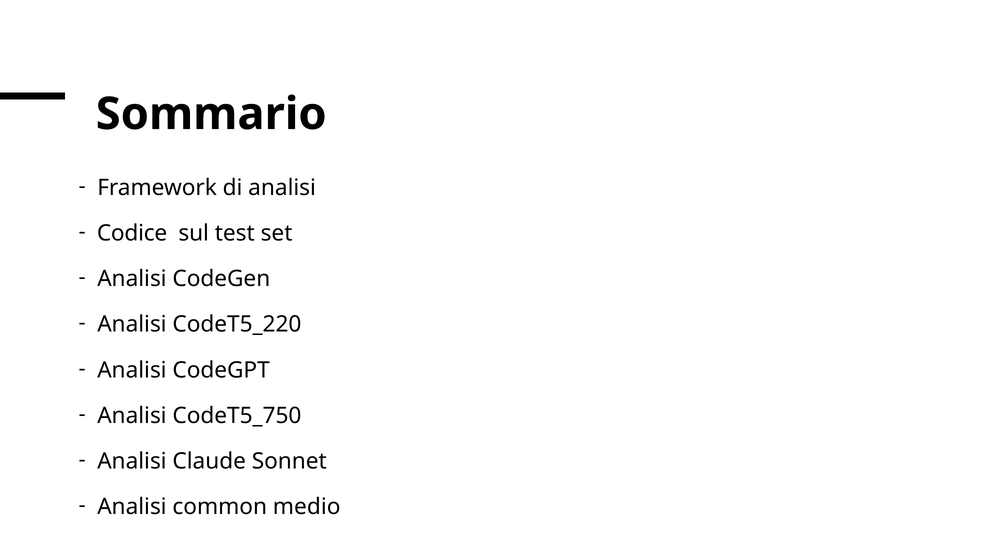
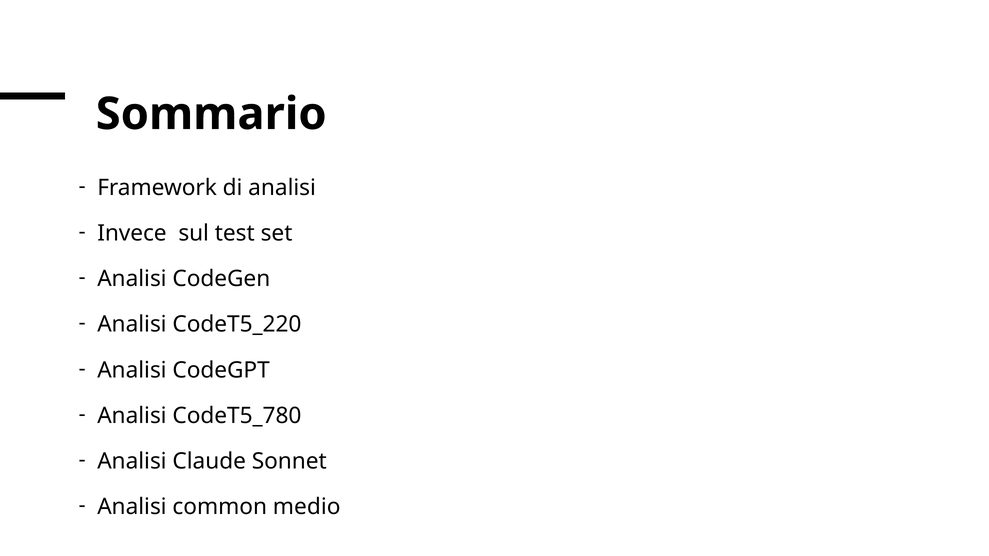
Codice: Codice -> Invece (132, 233)
CodeT5_750: CodeT5_750 -> CodeT5_780 (237, 416)
